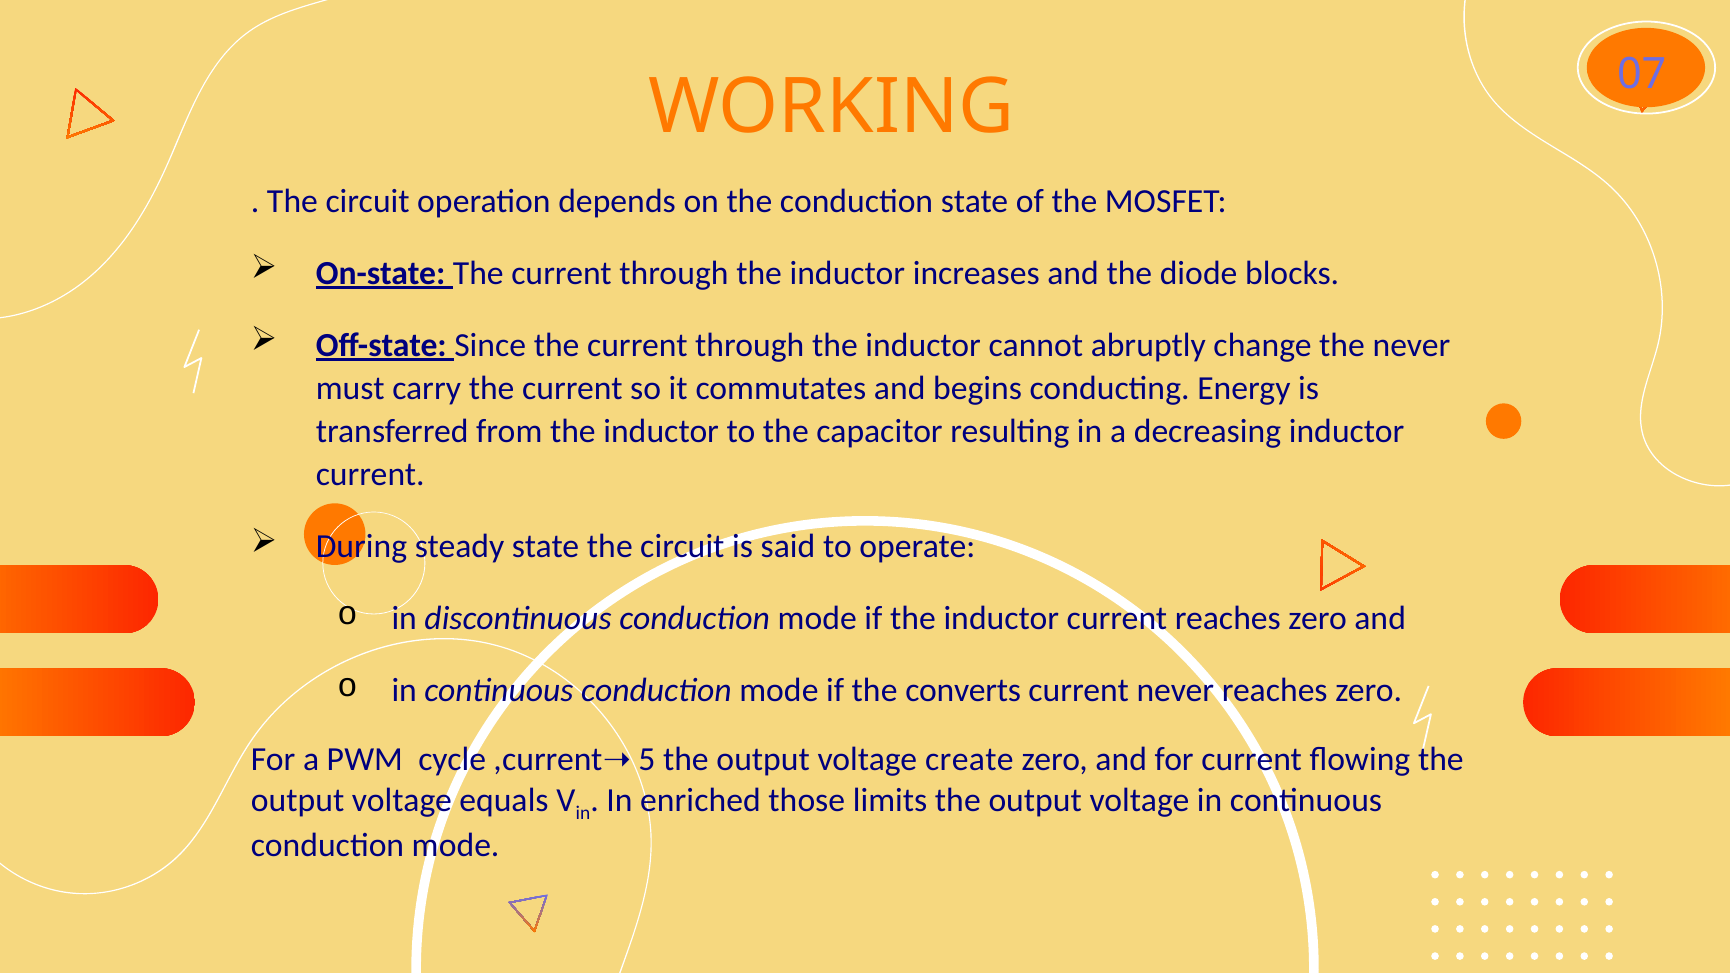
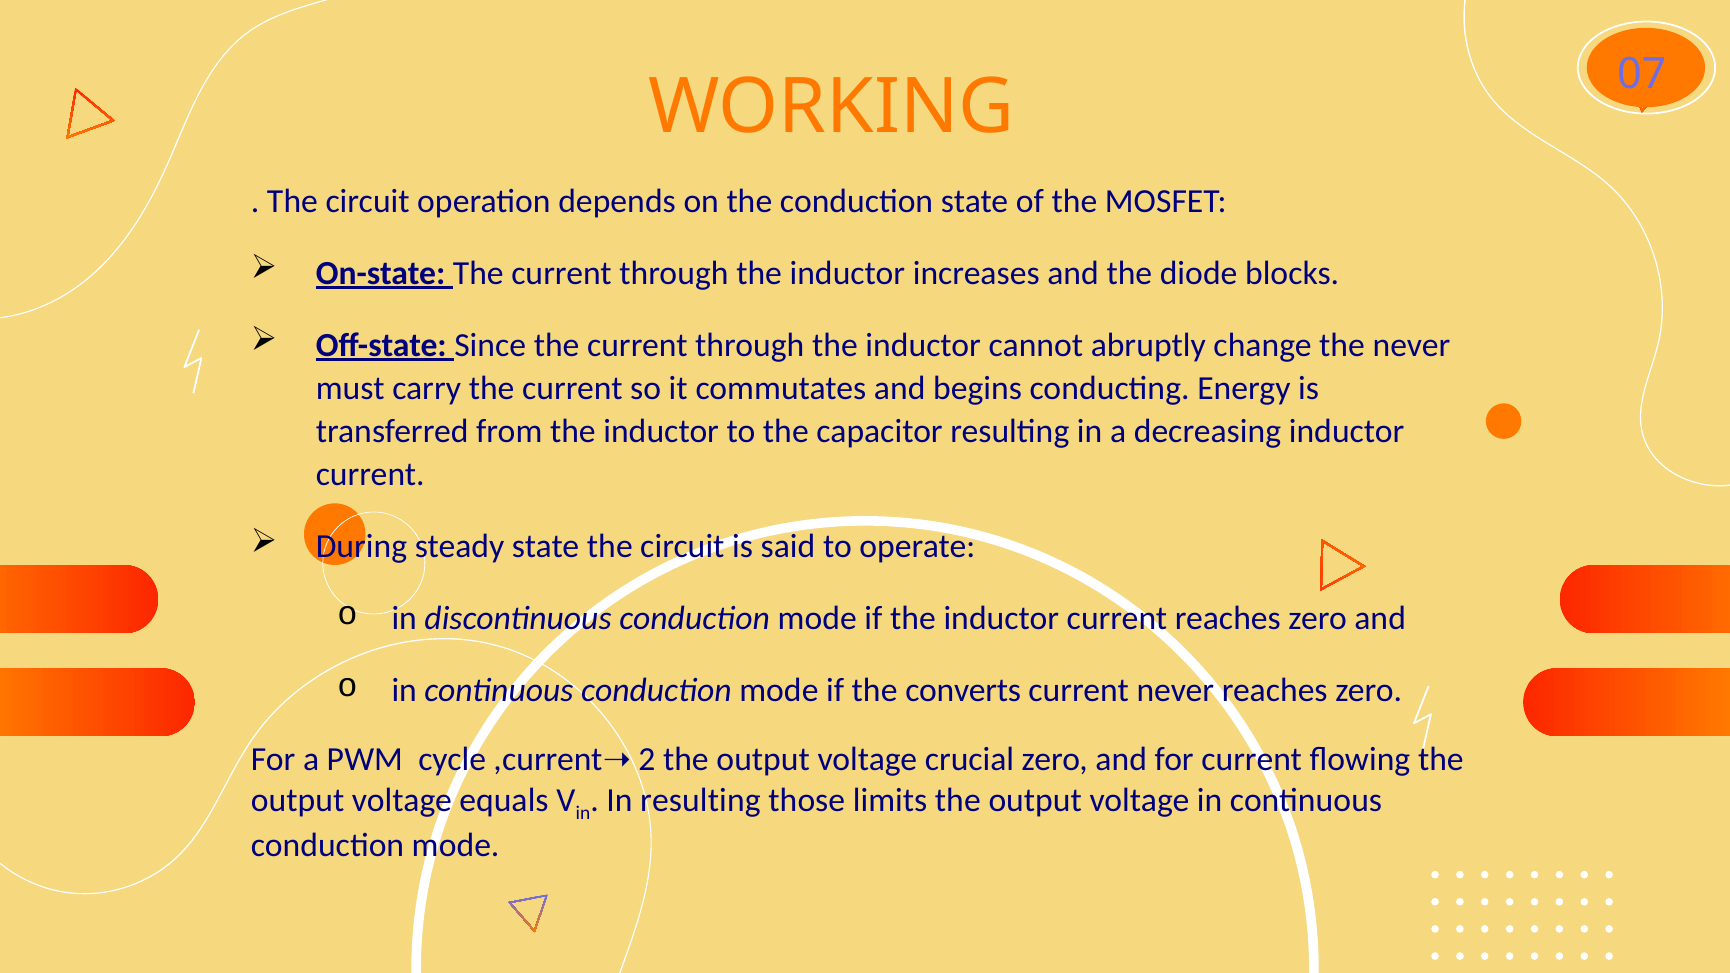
5: 5 -> 2 (647, 760)
create: create -> crucial (970, 760)
In enriched: enriched -> resulting (700, 800)
